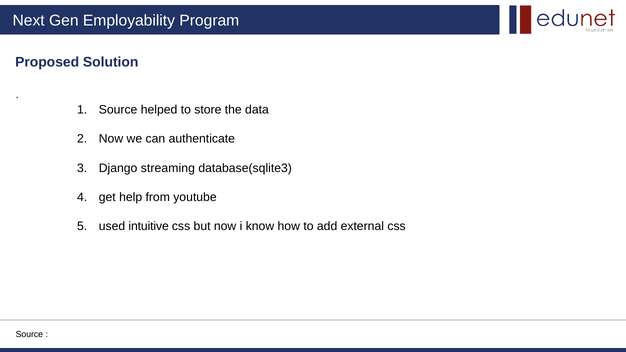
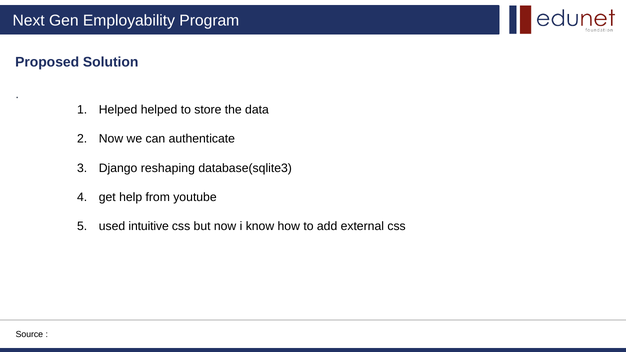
Source: Source -> Helped (118, 110)
streaming: streaming -> reshaping (168, 168)
